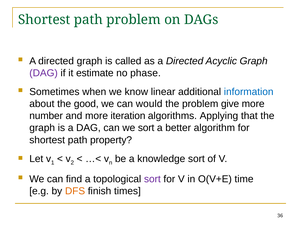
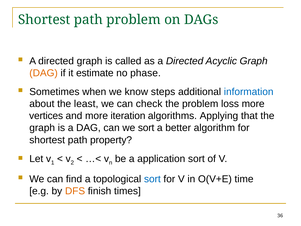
DAG colour: purple -> orange (44, 73)
linear: linear -> steps (163, 92)
good: good -> least (86, 104)
would: would -> check (149, 104)
give: give -> loss (230, 104)
number: number -> vertices (46, 116)
knowledge: knowledge -> application (161, 159)
sort colour: purple -> blue (152, 179)
